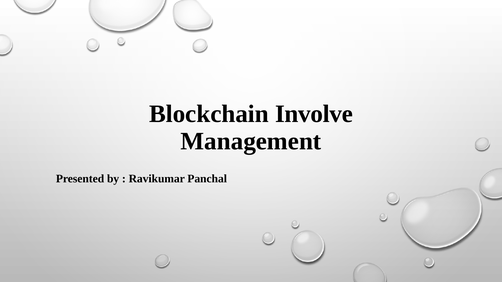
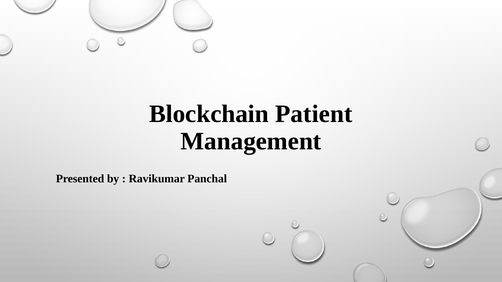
Involve: Involve -> Patient (314, 114)
